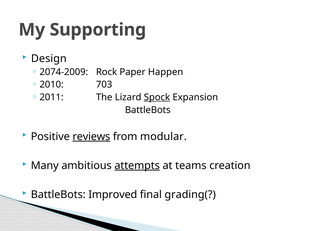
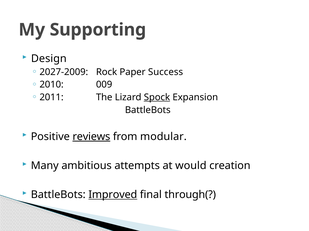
2074-2009: 2074-2009 -> 2027-2009 (64, 72)
Happen: Happen -> Success (166, 72)
703: 703 -> 009 (104, 85)
attempts underline: present -> none (137, 166)
teams: teams -> would (191, 166)
Improved underline: none -> present (113, 195)
grading(: grading( -> through( (190, 195)
